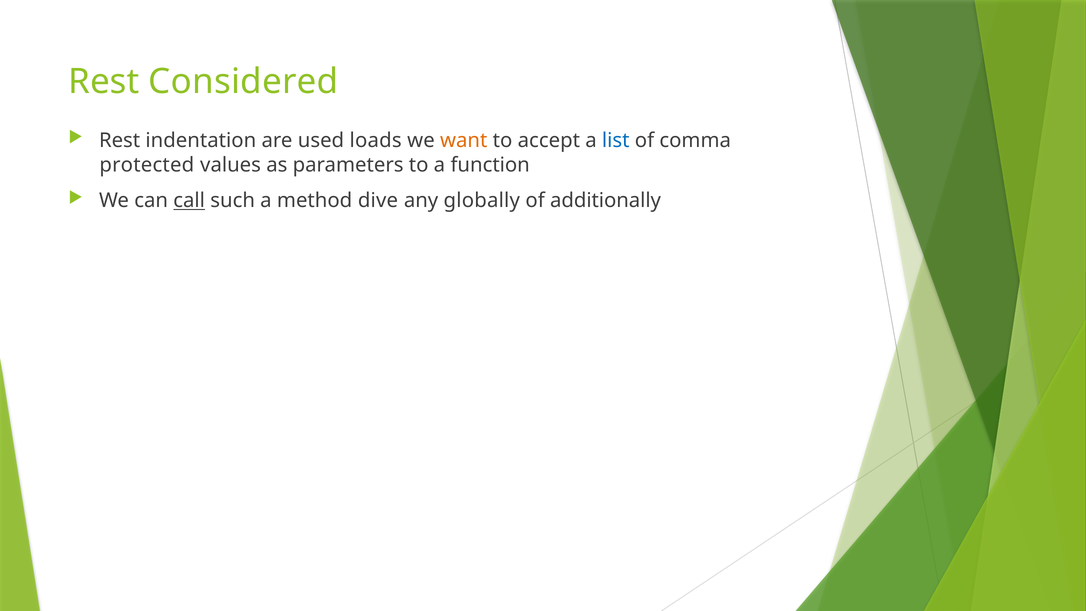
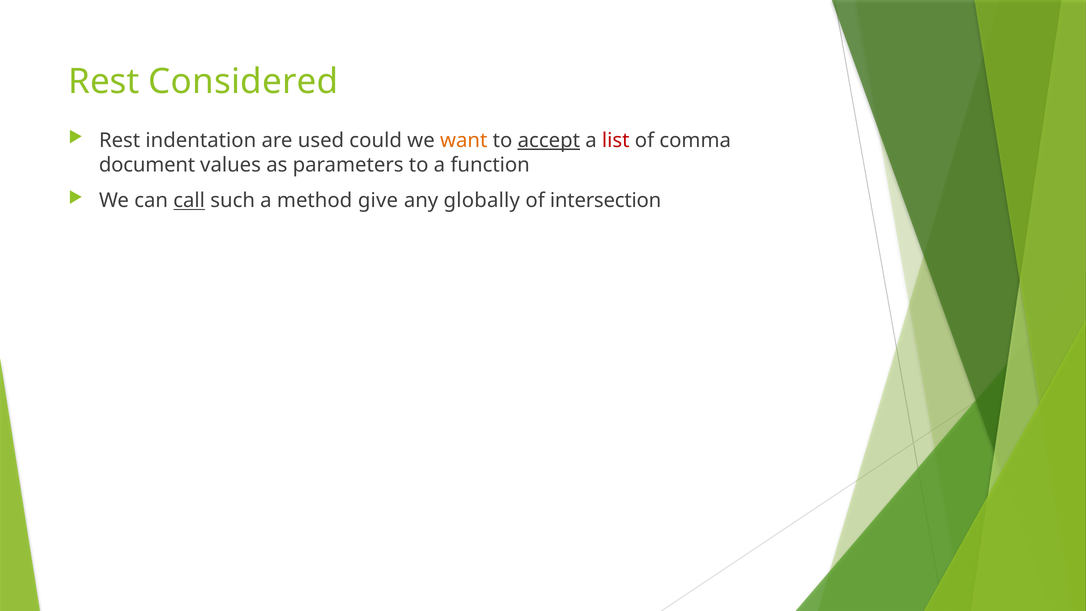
loads: loads -> could (376, 140)
accept underline: none -> present (549, 140)
list colour: blue -> red (616, 140)
protected: protected -> document (147, 165)
dive: dive -> give (378, 201)
additionally: additionally -> intersection (606, 201)
